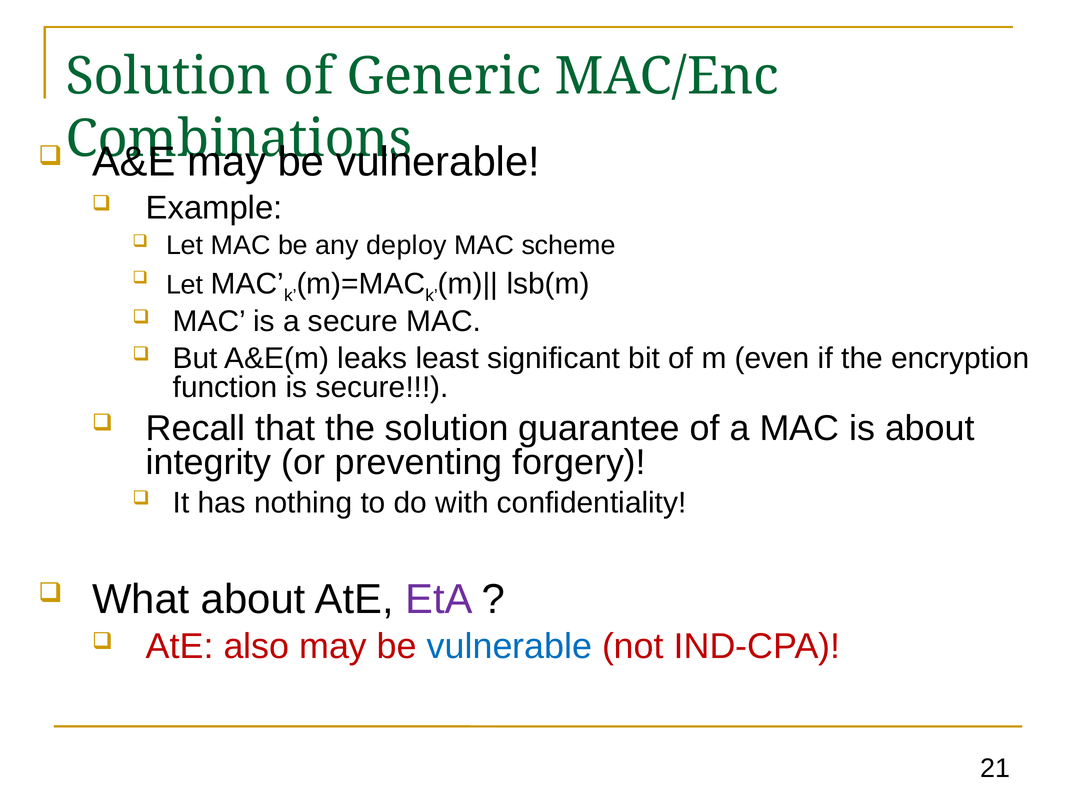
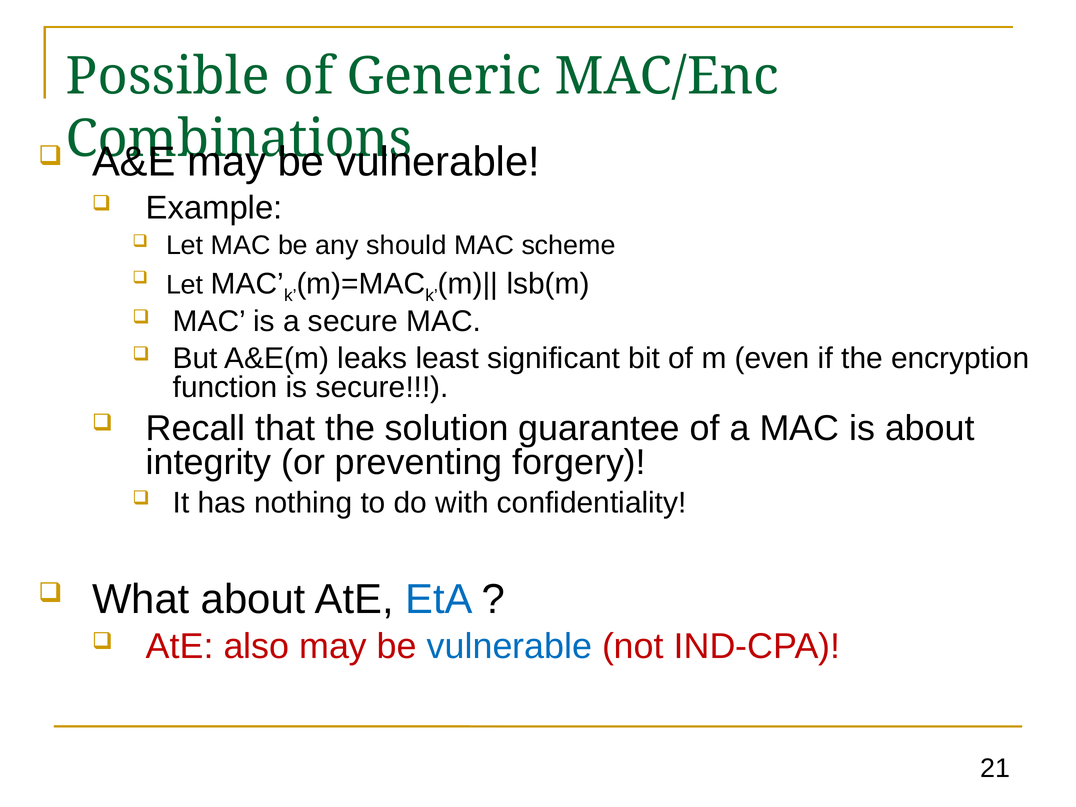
Solution: Solution -> Possible (168, 76)
deploy: deploy -> should (406, 245)
EtA colour: purple -> blue (439, 599)
